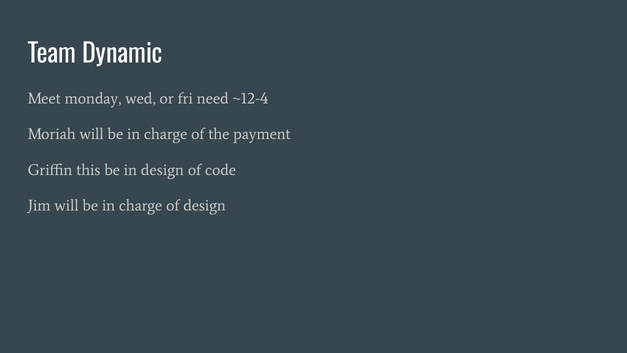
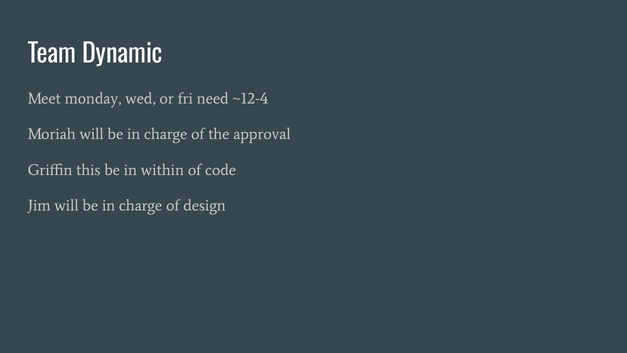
payment: payment -> approval (262, 134)
in design: design -> within (162, 170)
